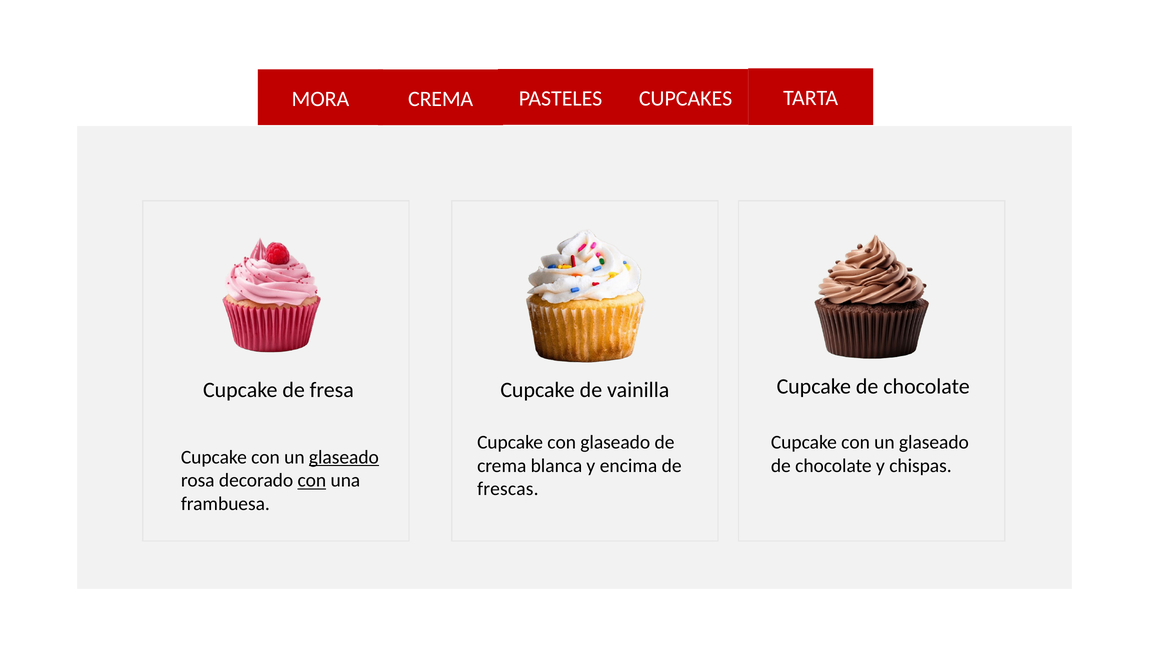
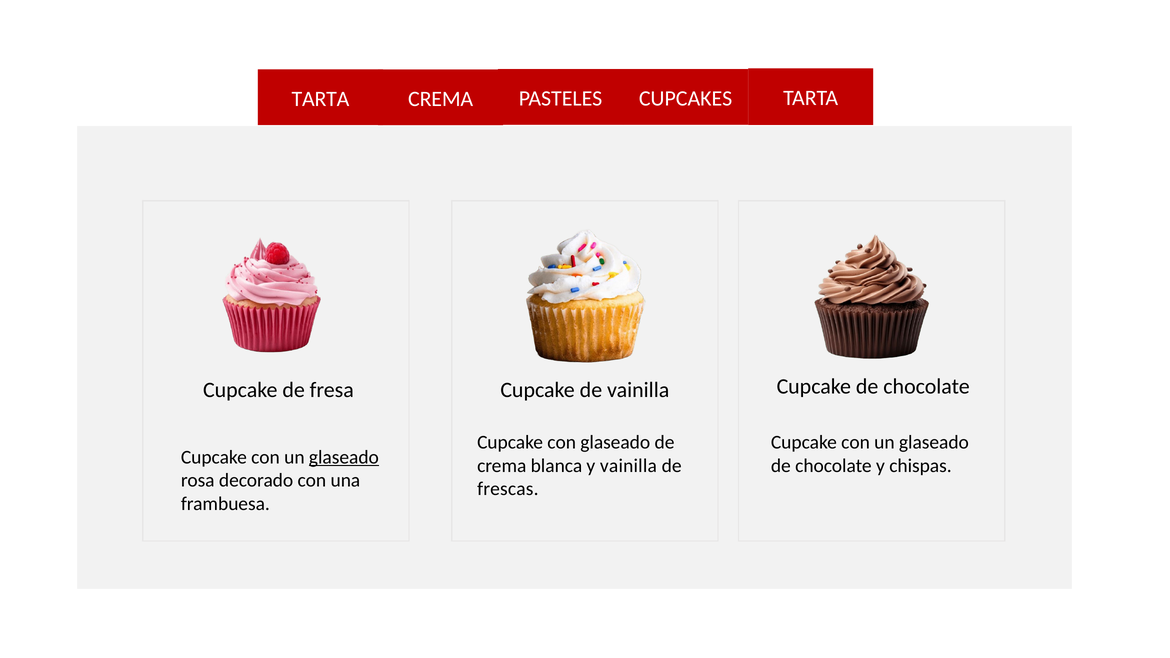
MORA: MORA -> TARTA (320, 99)
y encima: encima -> vainilla (628, 466)
con underline: present -> none (312, 481)
